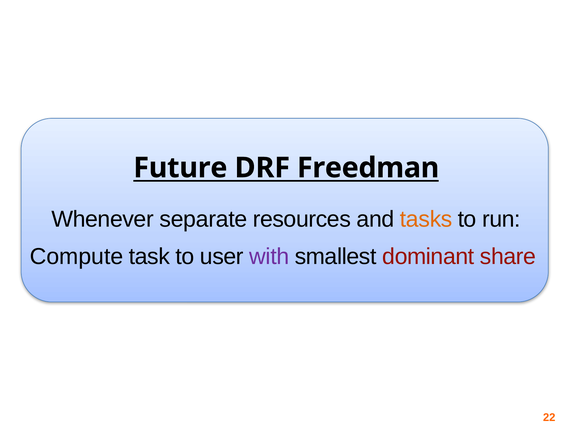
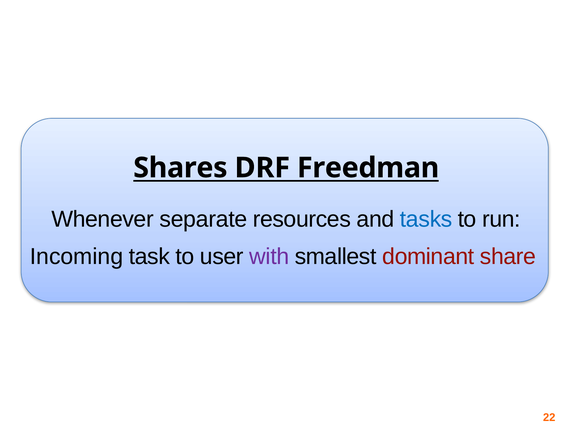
Future: Future -> Shares (180, 168)
tasks colour: orange -> blue (426, 219)
Compute: Compute -> Incoming (77, 257)
